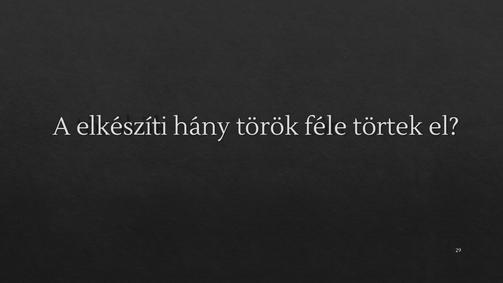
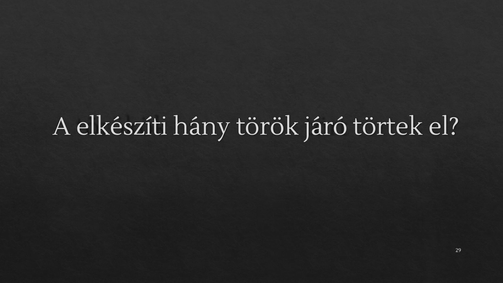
féle: féle -> járó (326, 127)
